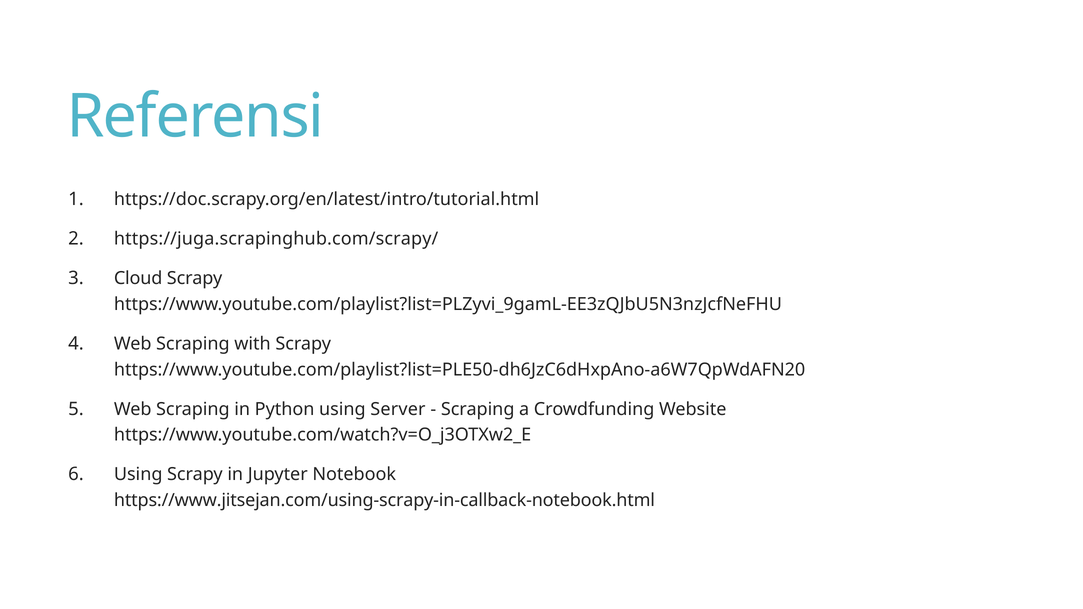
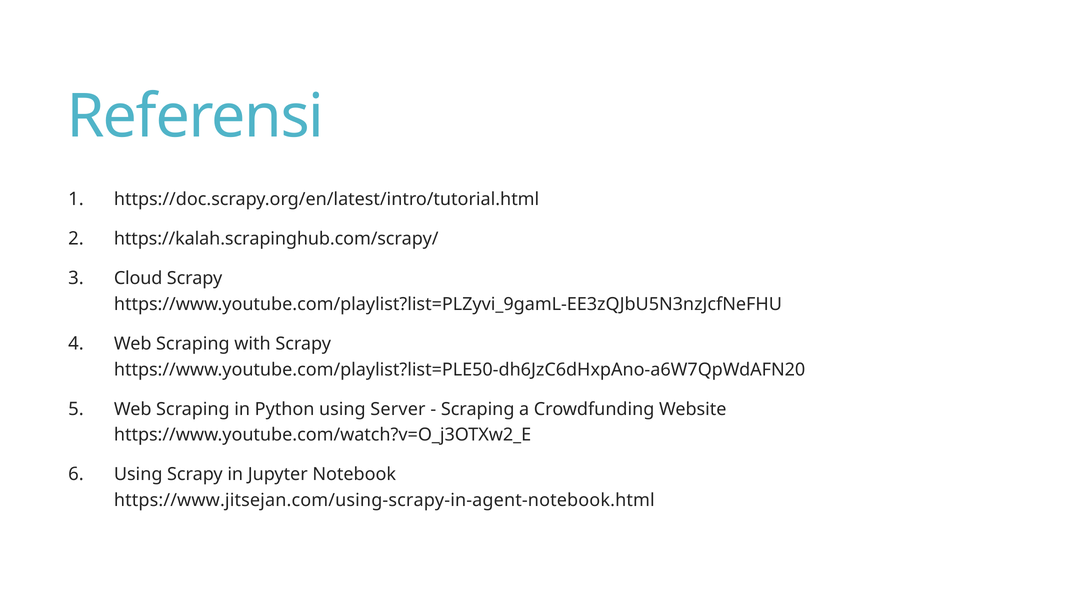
https://juga.scrapinghub.com/scrapy/: https://juga.scrapinghub.com/scrapy/ -> https://kalah.scrapinghub.com/scrapy/ (276, 239)
https://www.jitsejan.com/using-scrapy-in-callback-notebook.html: https://www.jitsejan.com/using-scrapy-in-callback-notebook.html -> https://www.jitsejan.com/using-scrapy-in-agent-notebook.html (384, 501)
